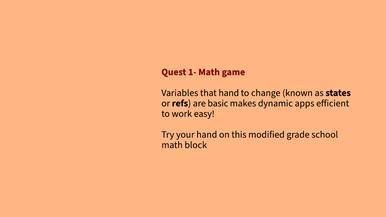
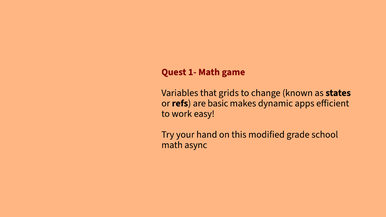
that hand: hand -> grids (229, 93)
block: block -> async (196, 145)
